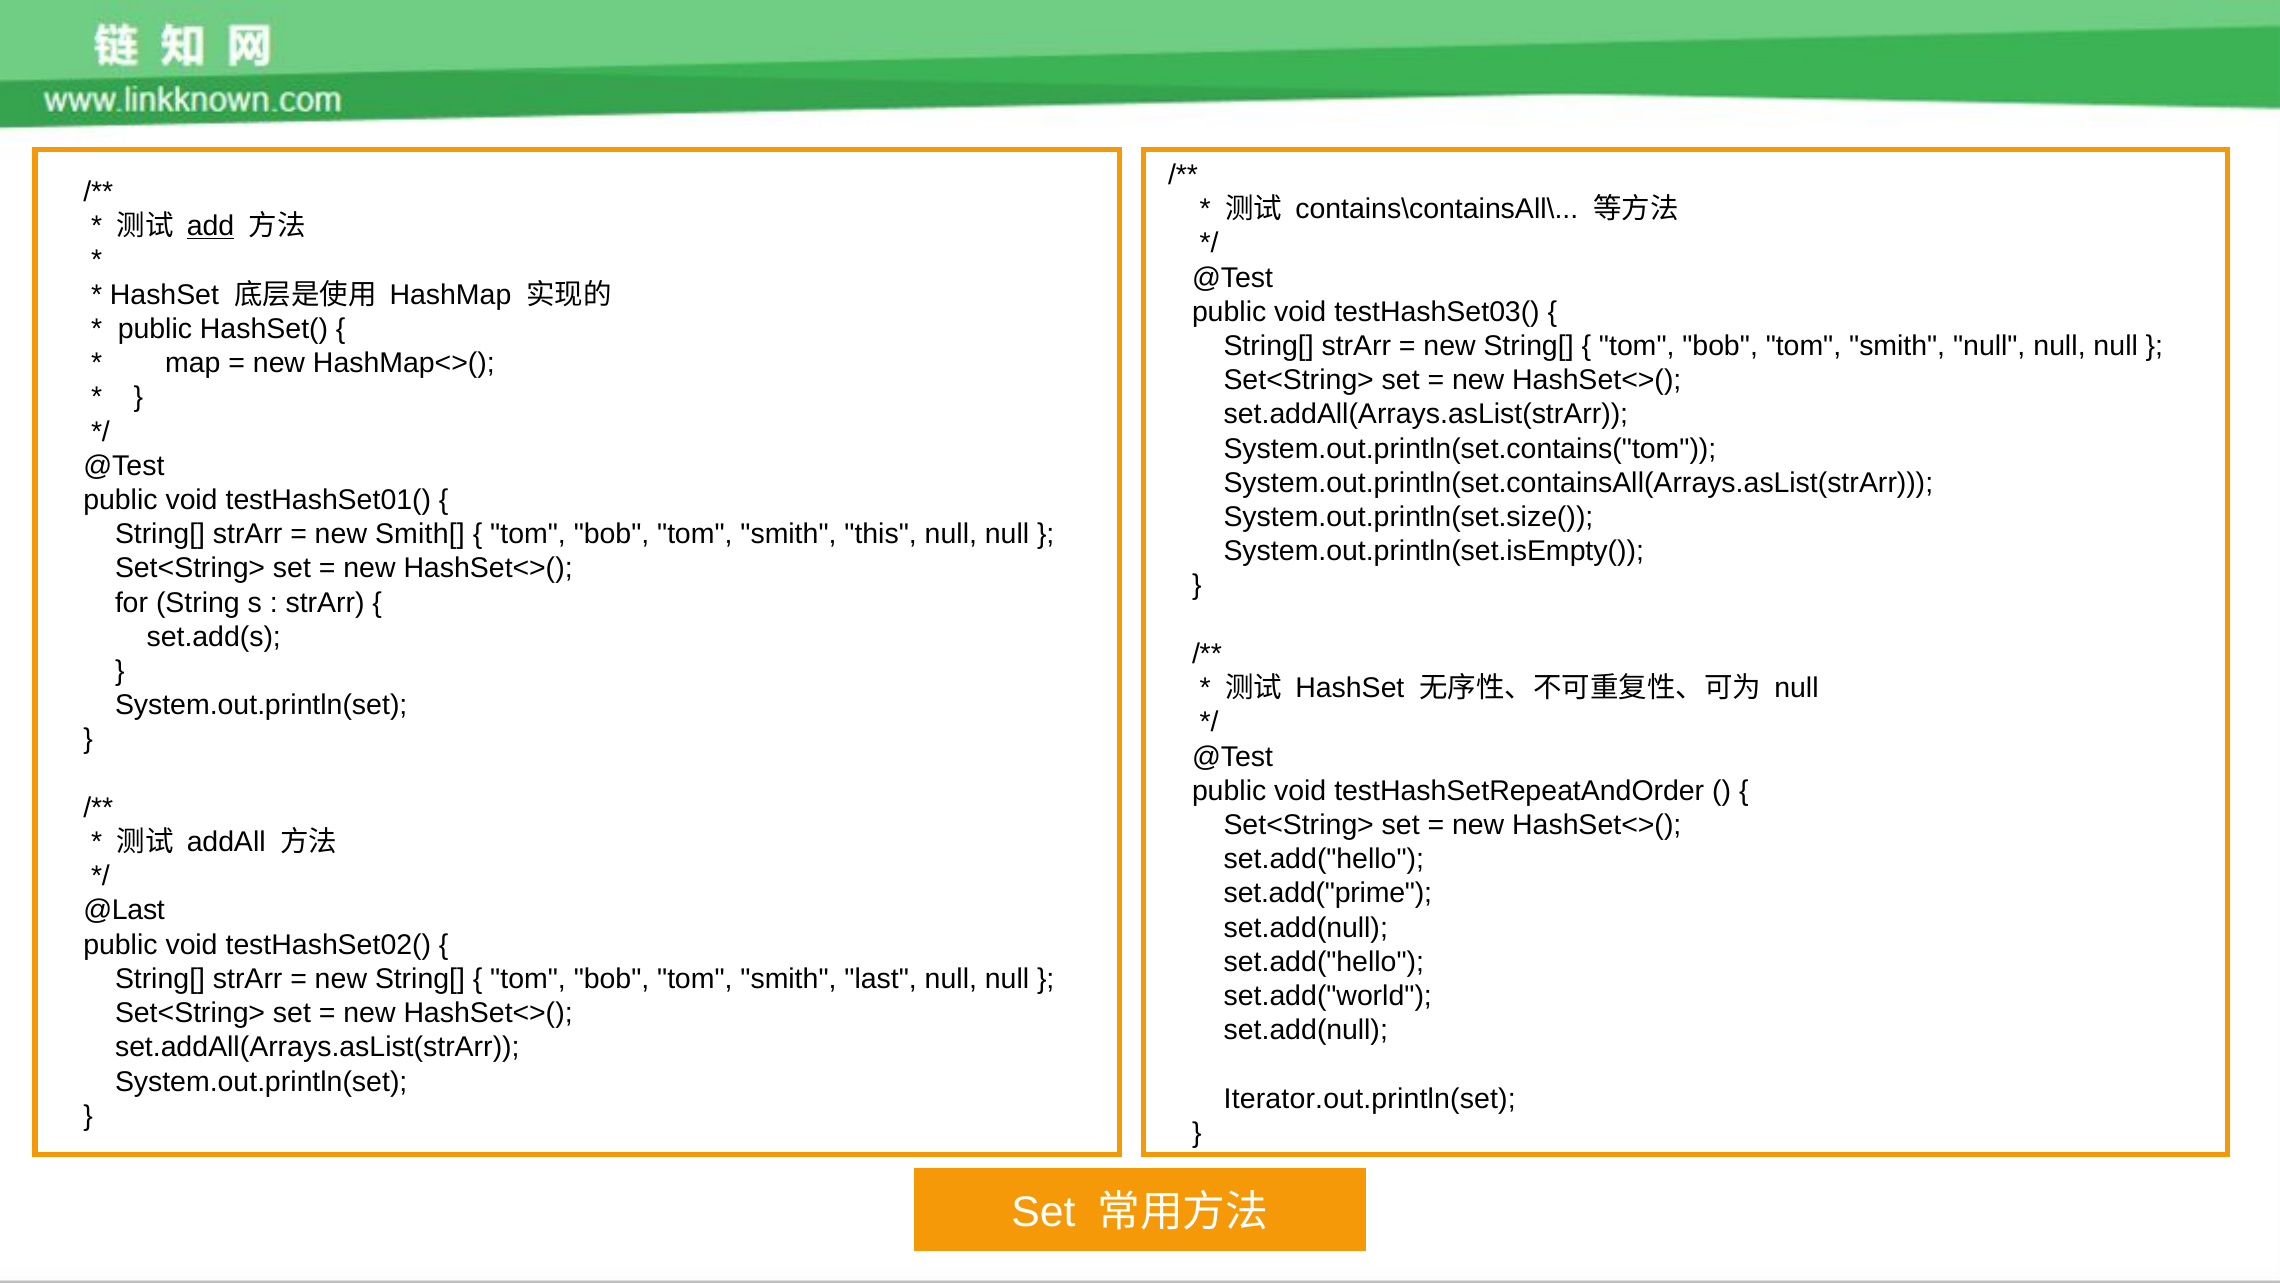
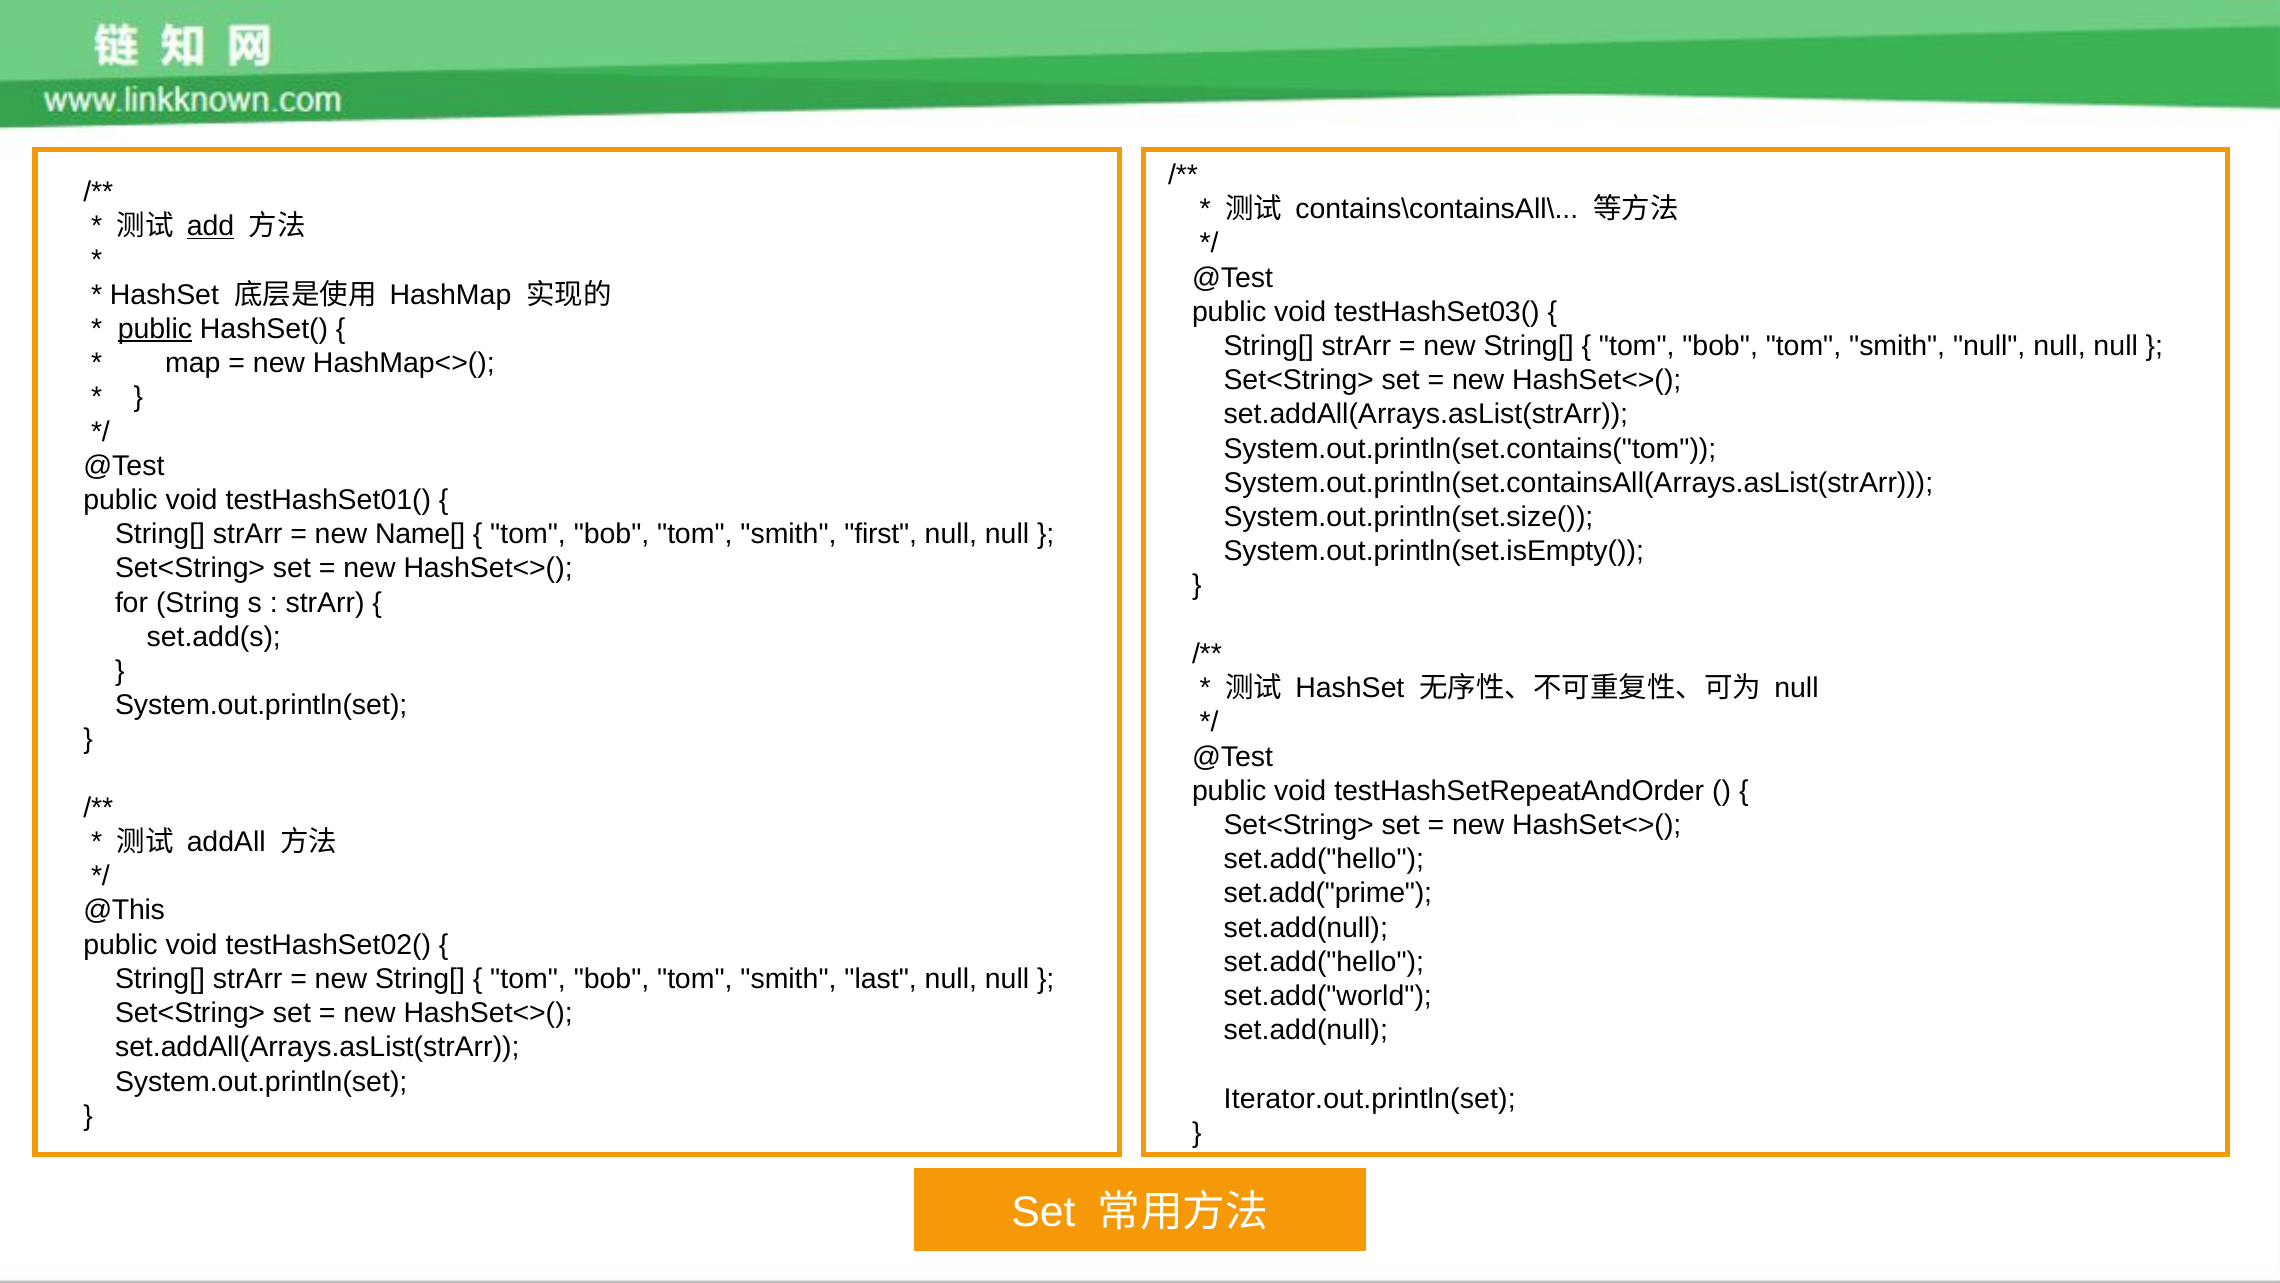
public underline: none -> present (155, 329)
Smith[: Smith[ -> Name[ (420, 534)
this: this -> first (881, 534)
@Last: @Last -> @This (124, 910)
